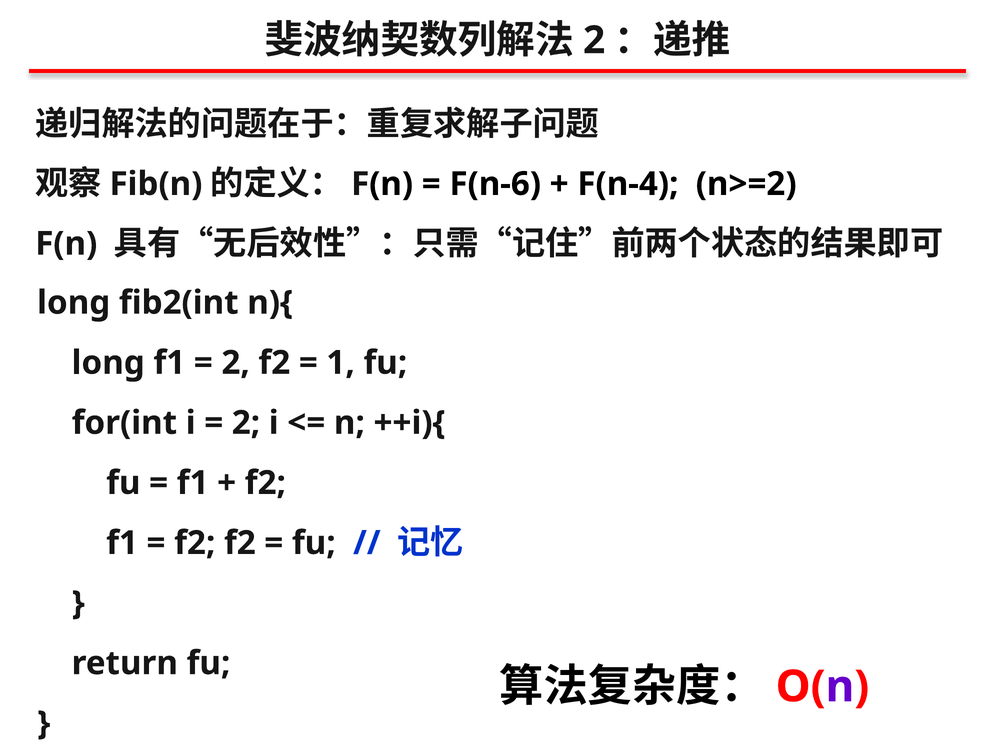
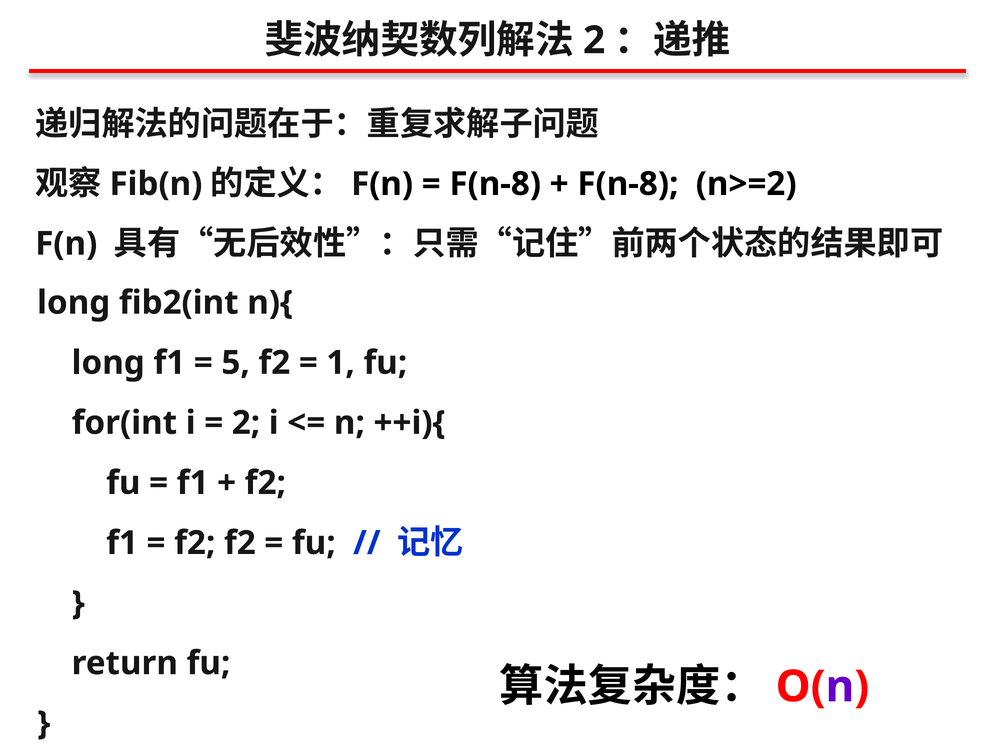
F(n-6: F(n-6 -> F(n-8 (495, 184)
F(n-4: F(n-4 -> F(n-8 (628, 184)
2: 2 -> 5 (236, 362)
